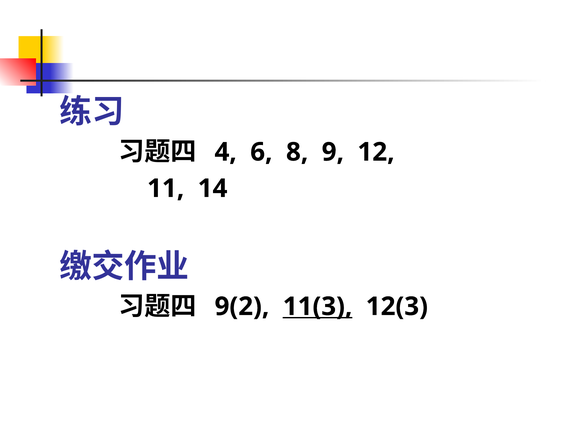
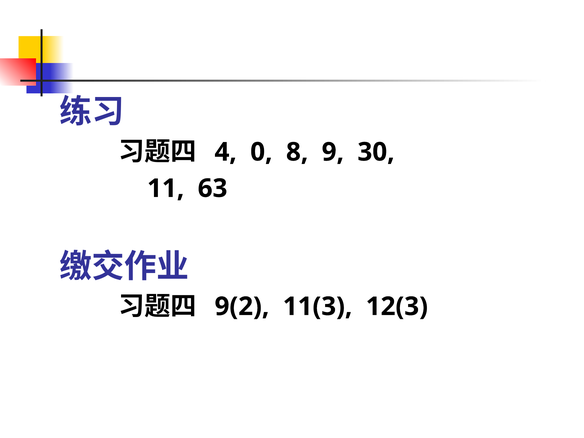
6: 6 -> 0 (261, 152)
12: 12 -> 30 (376, 152)
14: 14 -> 63 (213, 188)
11(3 underline: present -> none (318, 306)
